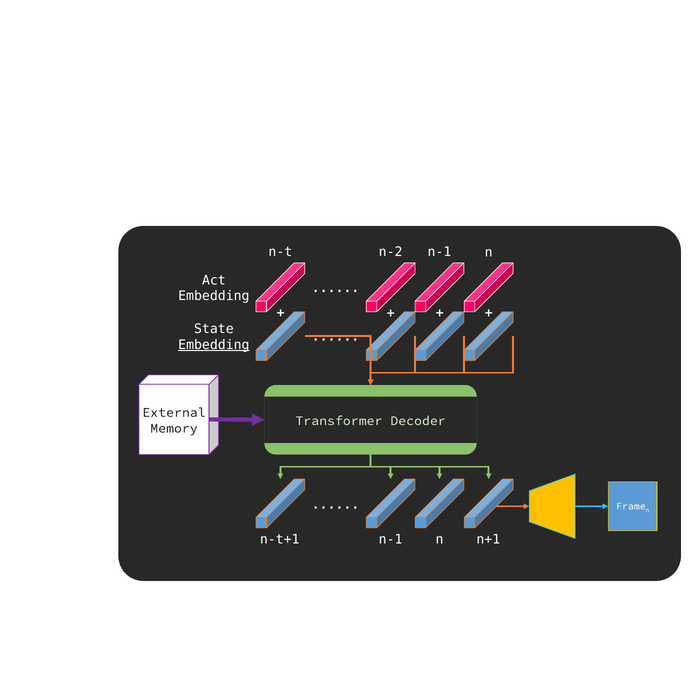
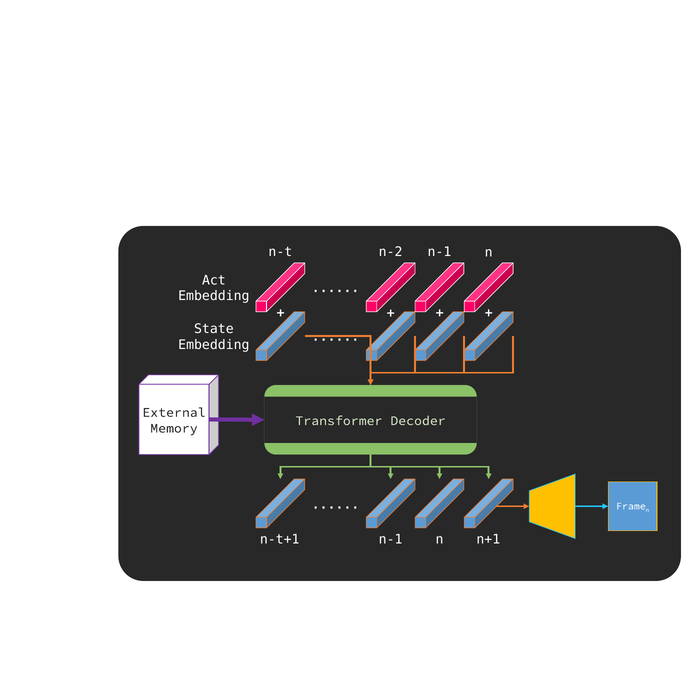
Embedding underline: present -> none (214, 345)
